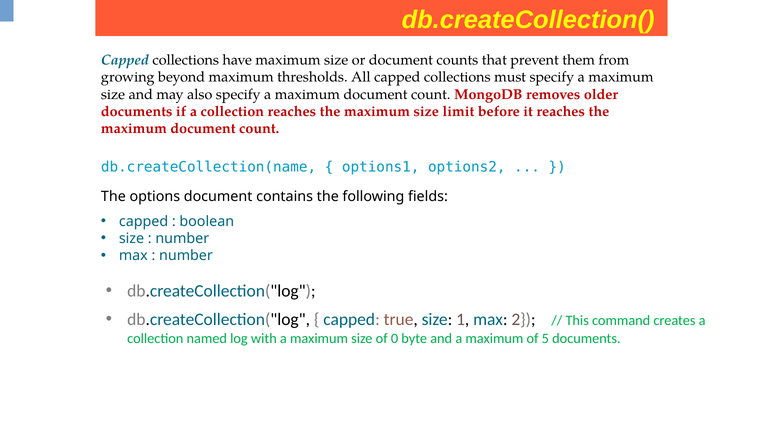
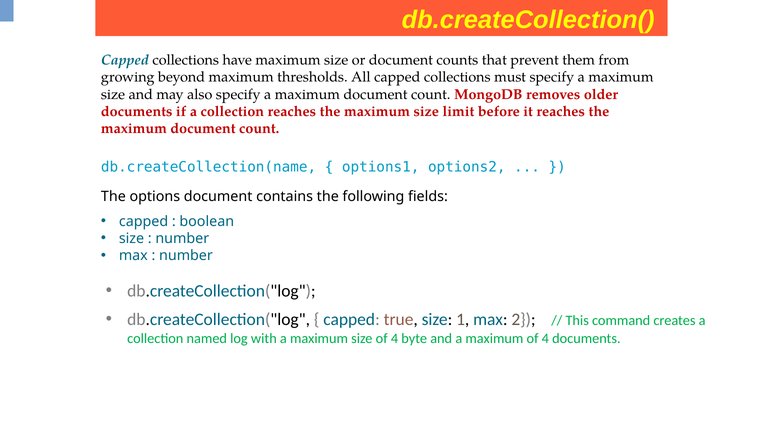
size of 0: 0 -> 4 (395, 339)
maximum of 5: 5 -> 4 (545, 339)
